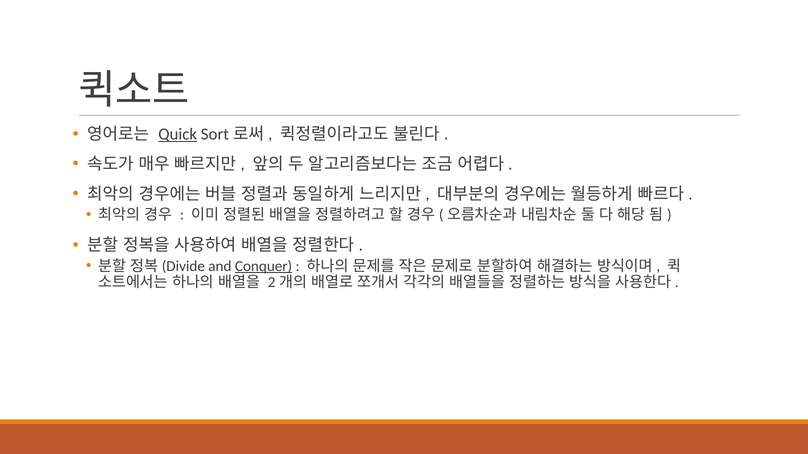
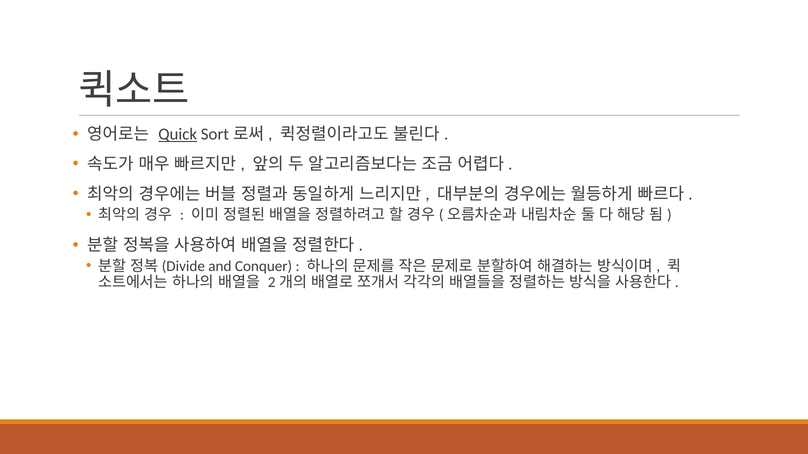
Conquer underline: present -> none (264, 266)
